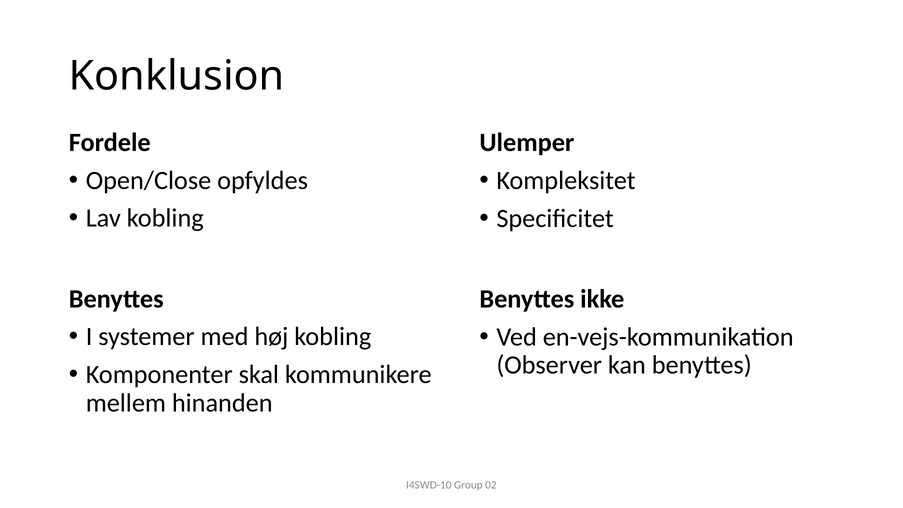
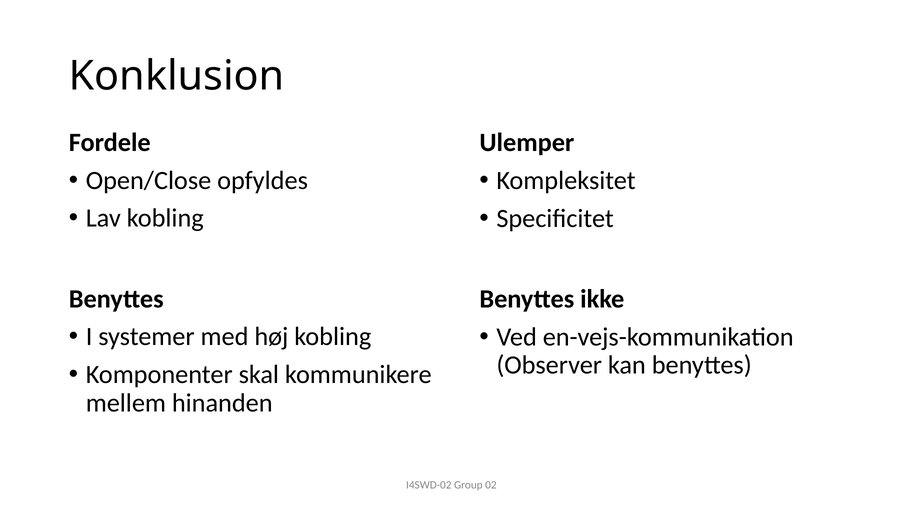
I4SWD-10: I4SWD-10 -> I4SWD-02 (429, 485)
